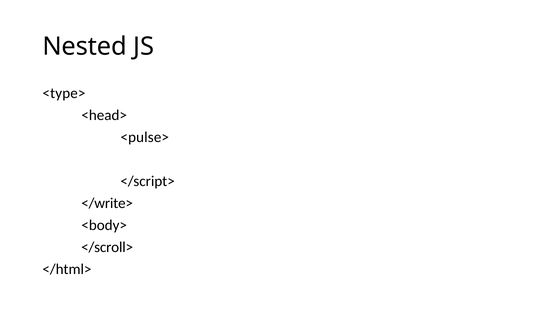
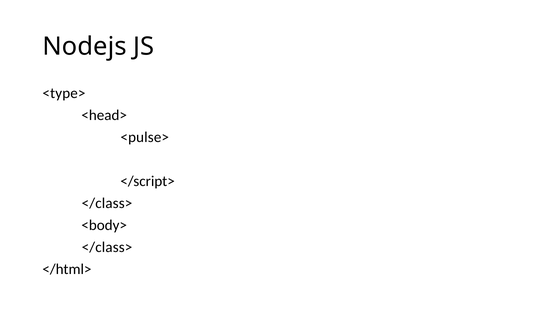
Nested: Nested -> Nodejs (84, 47)
</write>: </write> -> </class> (107, 204)
</scroll>: </scroll> -> </class> (107, 248)
